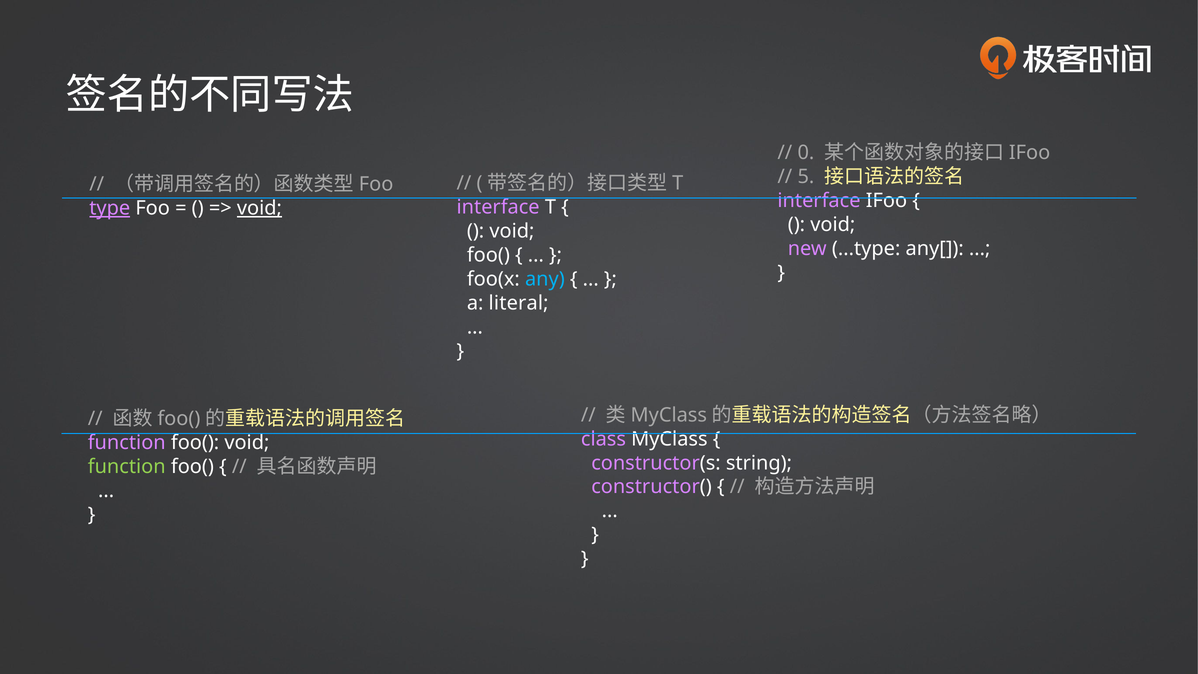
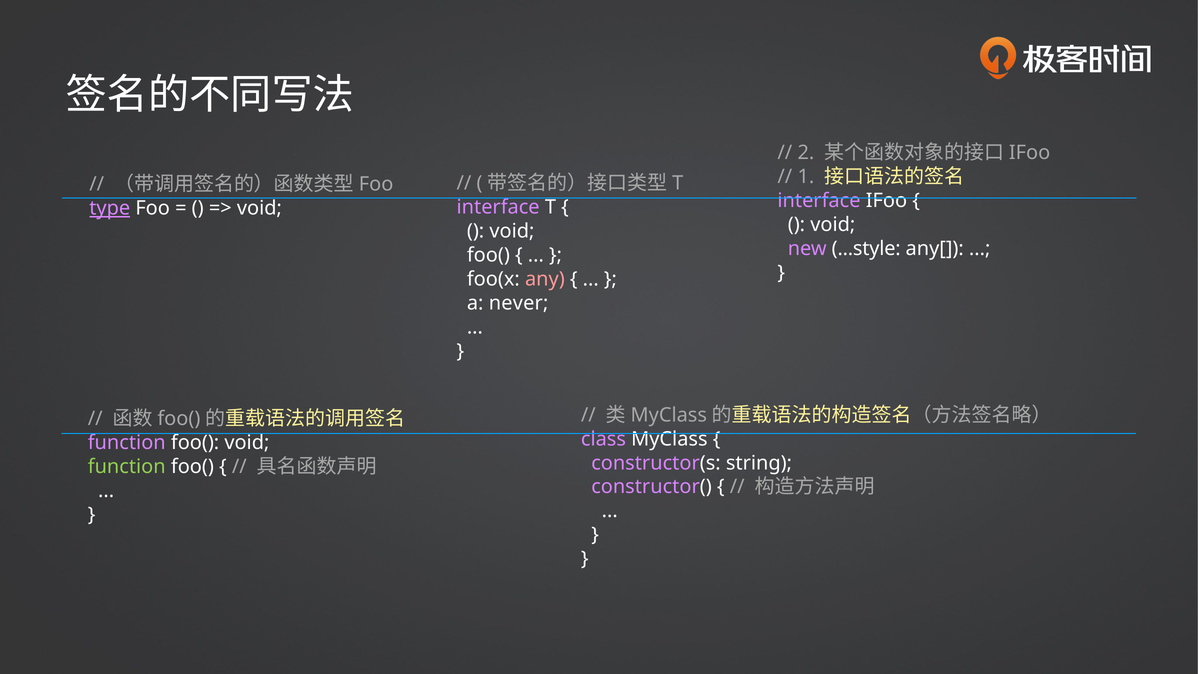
0: 0 -> 2 (806, 153)
5: 5 -> 1 (806, 177)
void underline: present -> none (259, 208)
...type: ...type -> ...style (866, 249)
any colour: light blue -> pink (545, 279)
literal: literal -> never (519, 303)
